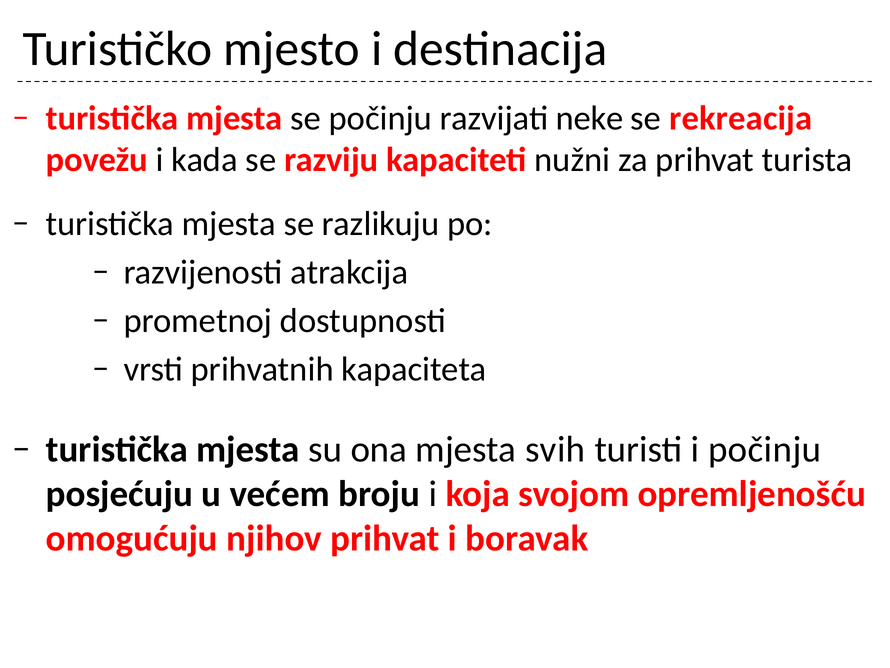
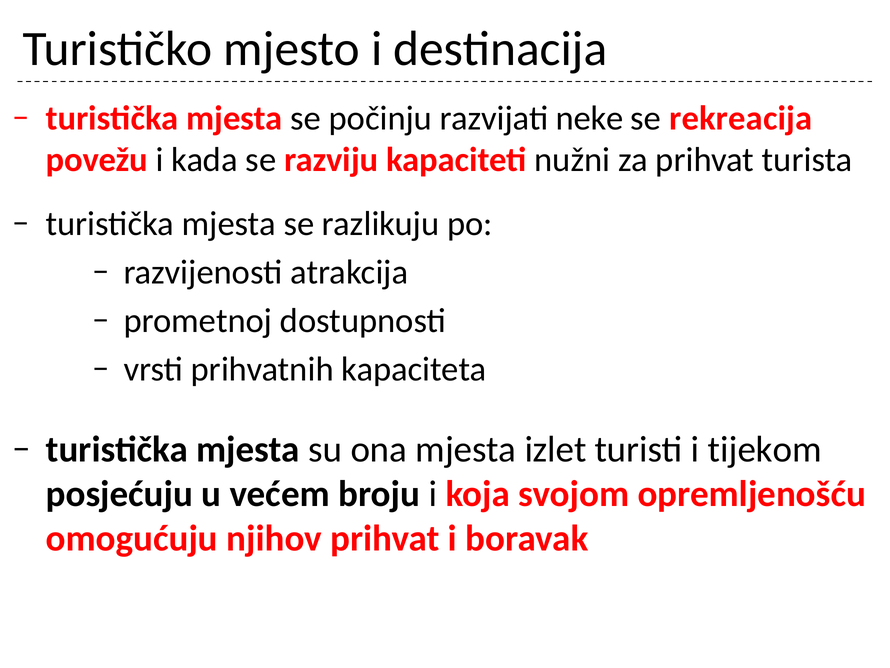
svih: svih -> izlet (555, 449)
i počinju: počinju -> tijekom (765, 449)
